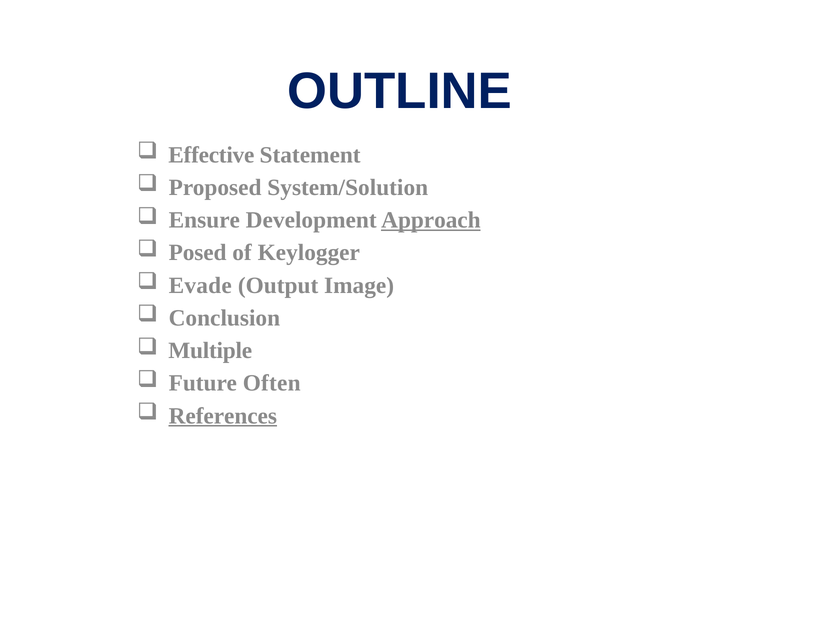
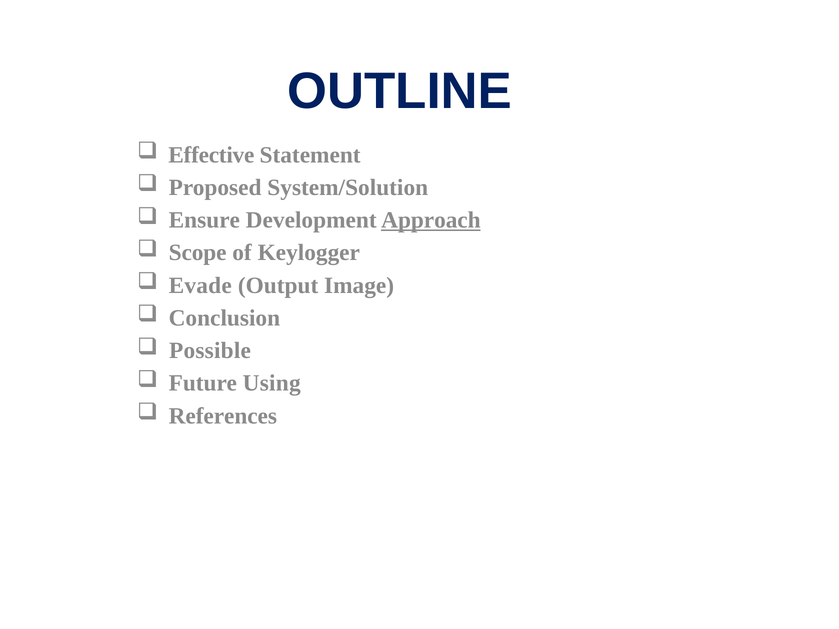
Posed: Posed -> Scope (198, 253)
Multiple: Multiple -> Possible (210, 351)
Often: Often -> Using (272, 383)
References underline: present -> none (223, 416)
